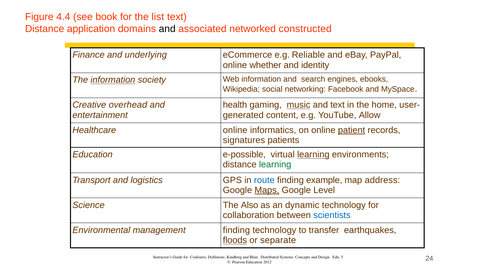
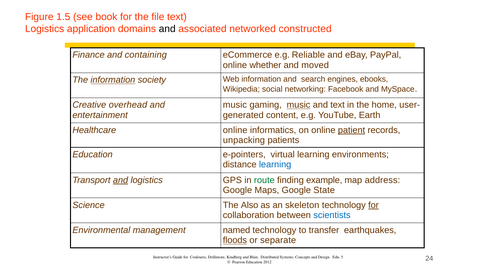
4.4: 4.4 -> 1.5 (63, 17)
list: list -> file (158, 17)
Distance: Distance -> Logistics (45, 29)
underlying: underlying -> containing (146, 55)
identity: identity -> moved (315, 65)
health: health -> music (235, 105)
Allow: Allow -> Earth (370, 115)
signatures: signatures -> unpacking (244, 140)
e-possible: e-possible -> e-pointers (244, 155)
learning underline: present -> none (313, 155)
learning colour: green -> blue (275, 165)
and underline: none -> present (121, 181)
route colour: blue -> green (264, 181)
Maps underline: present -> none (267, 191)
Level: Level -> State (324, 191)
dynamic: dynamic -> skeleton (302, 206)
for underline: none -> present (373, 206)
management finding: finding -> named (236, 231)
